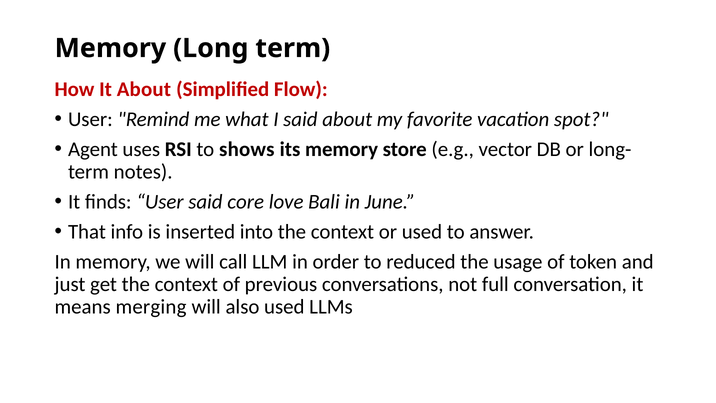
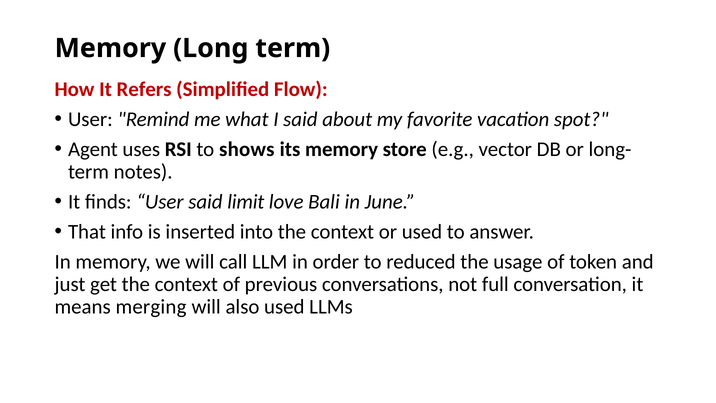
It About: About -> Refers (144, 89)
core: core -> limit (246, 202)
